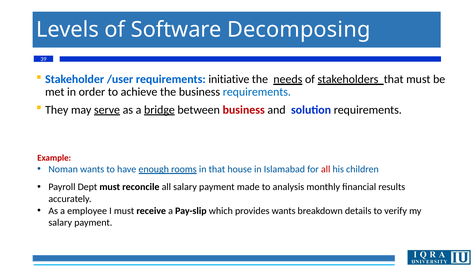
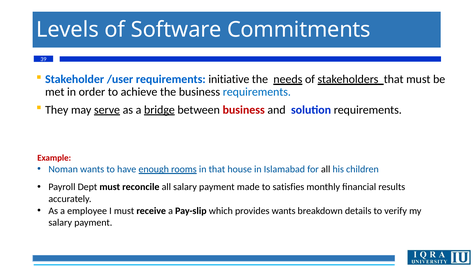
Decomposing: Decomposing -> Commitments (299, 30)
all colour: red -> black (326, 169)
analysis: analysis -> satisfies (288, 187)
